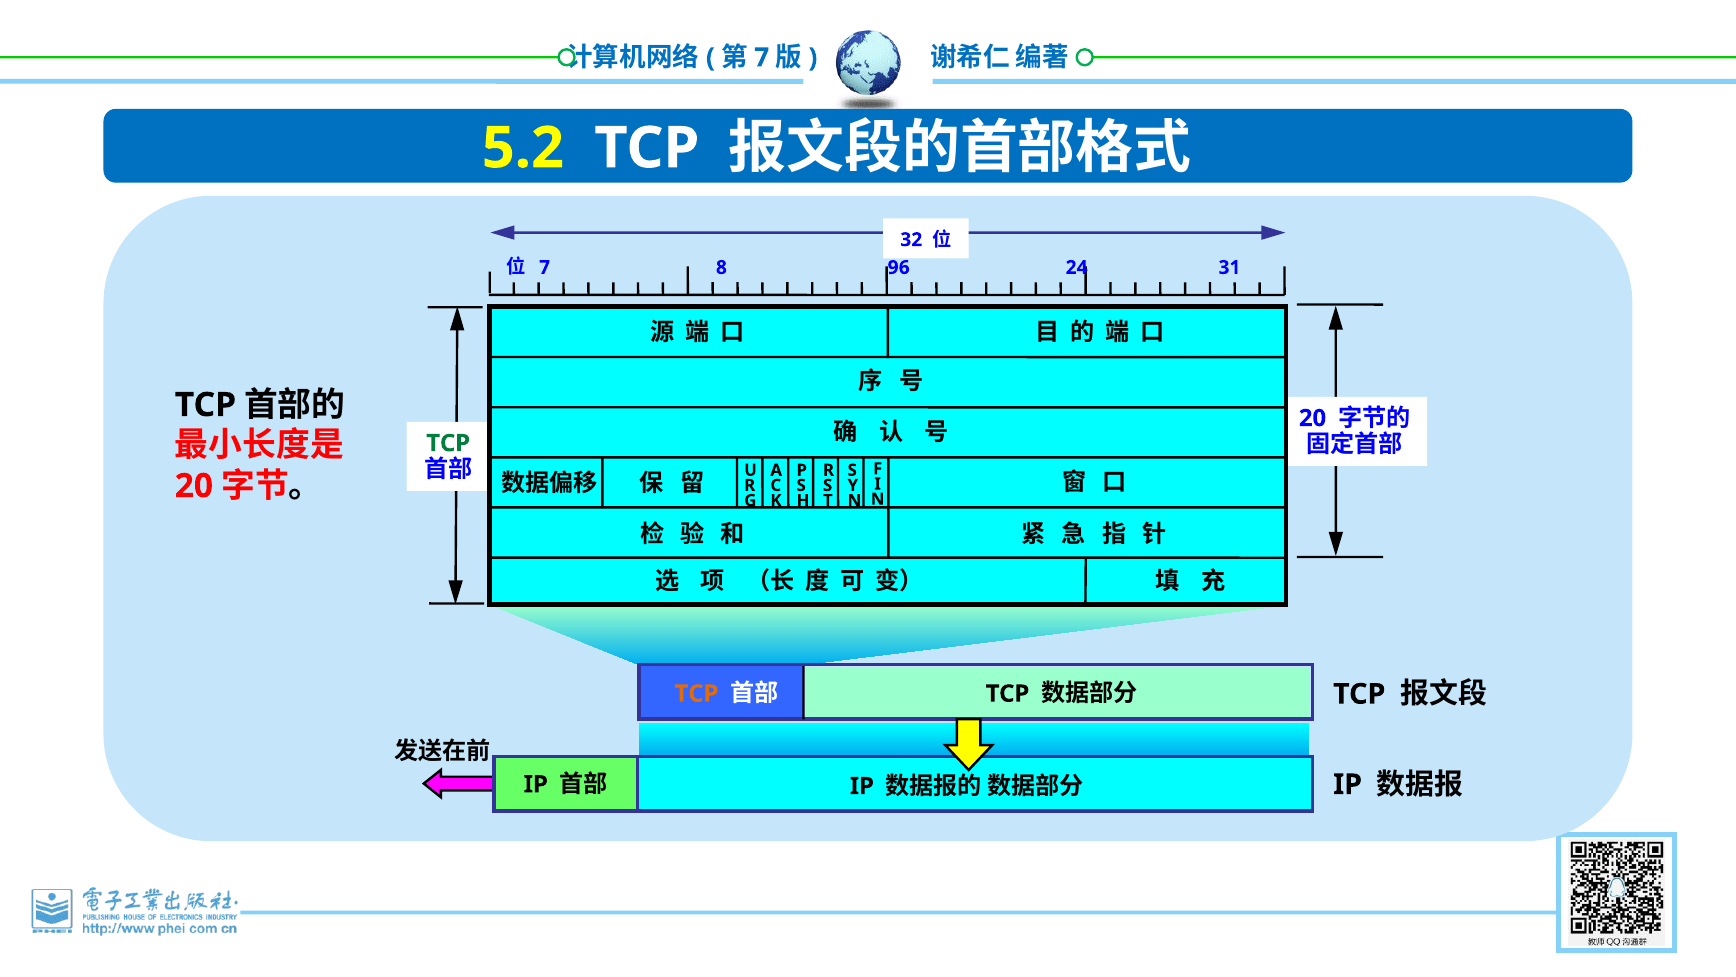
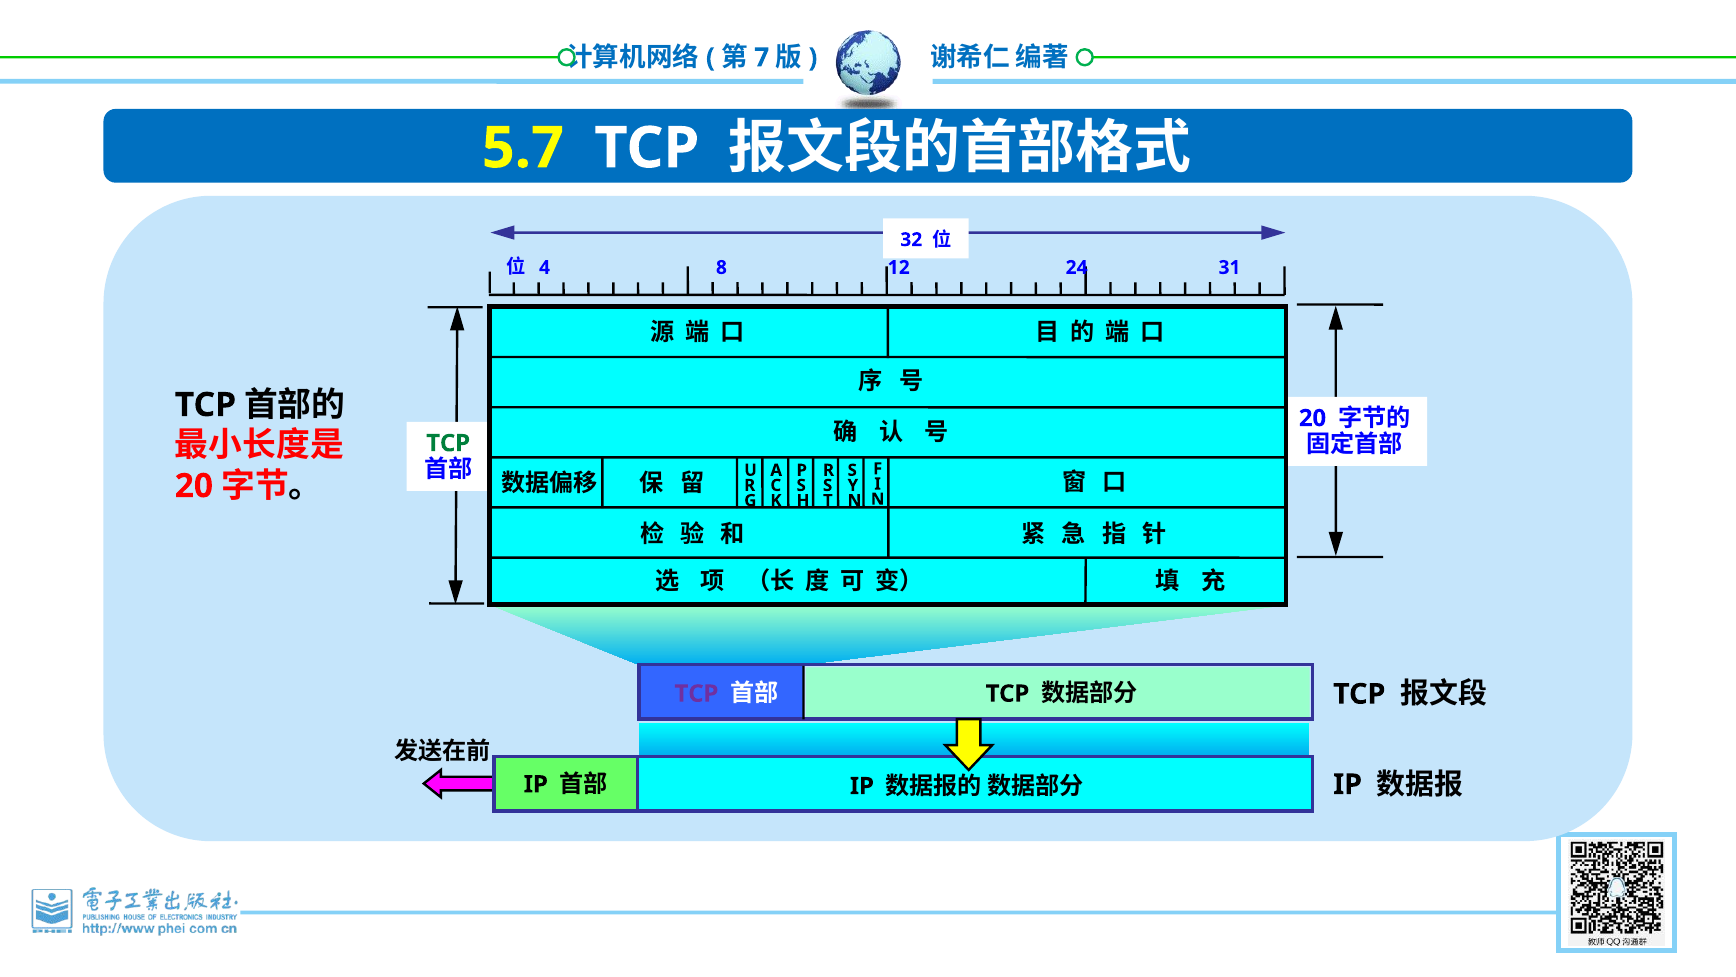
5.2: 5.2 -> 5.7 (523, 148)
7: 7 -> 4 (545, 267)
96: 96 -> 12 (899, 267)
TCP colour: orange -> purple (696, 693)
